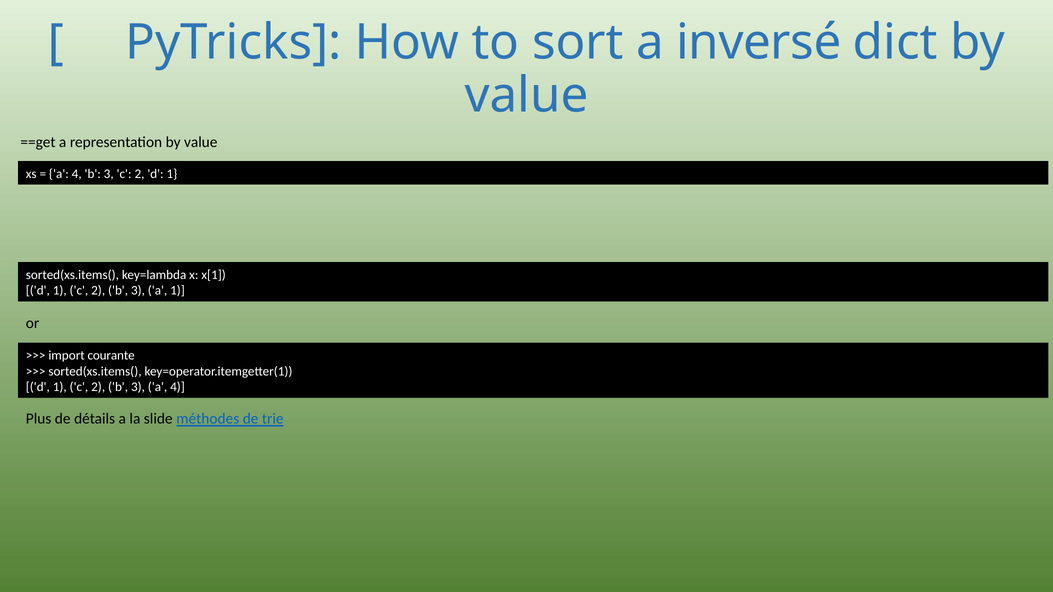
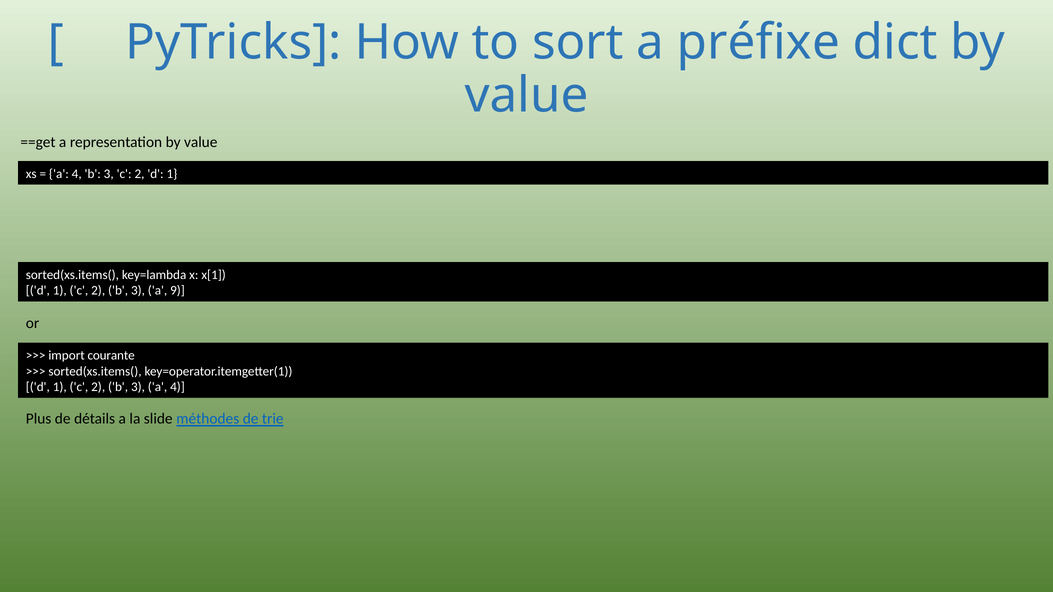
inversé: inversé -> préfixe (758, 42)
a 1: 1 -> 9 (177, 291)
